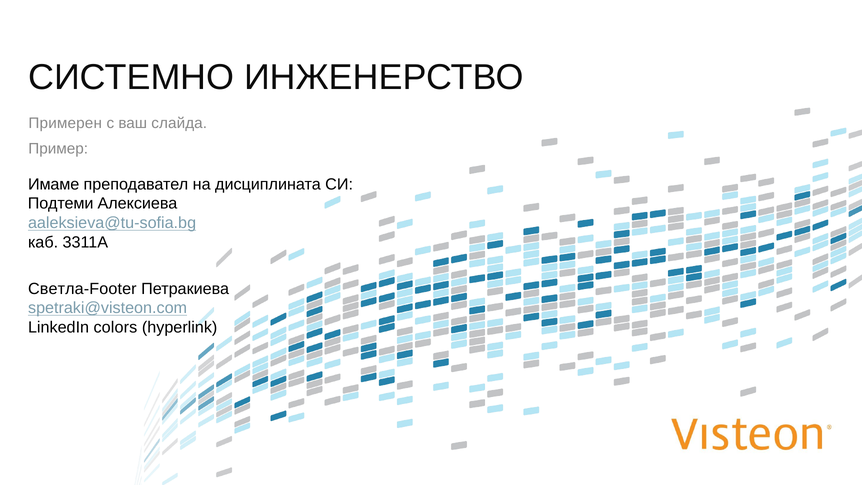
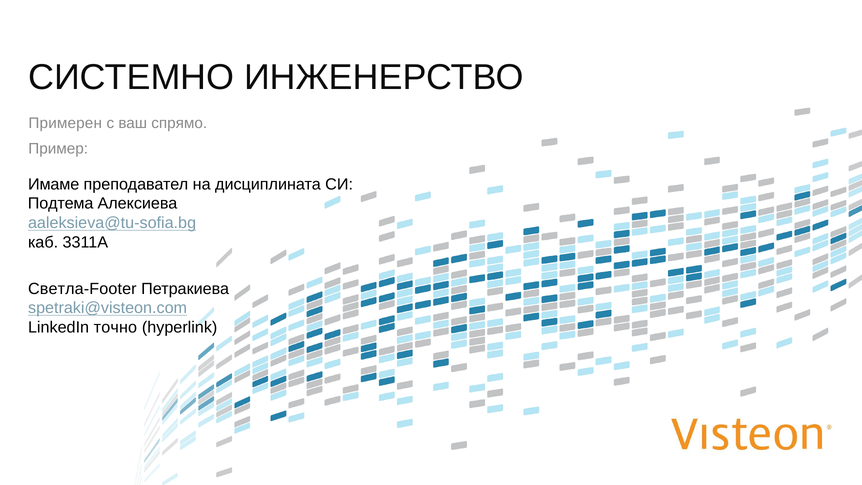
слайда: слайда -> спрямо (179, 123)
Подтеми: Подтеми -> Подтема (61, 204)
colors: colors -> точно (115, 327)
